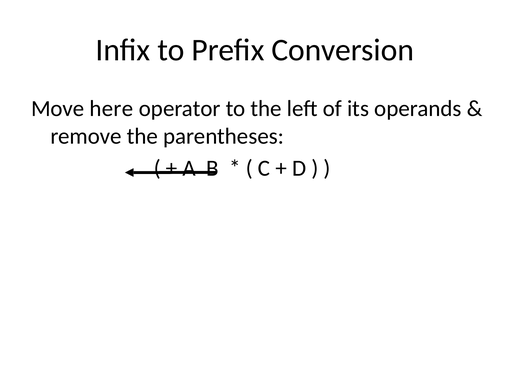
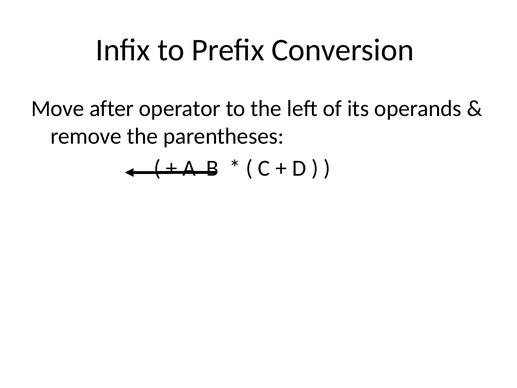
here: here -> after (112, 108)
